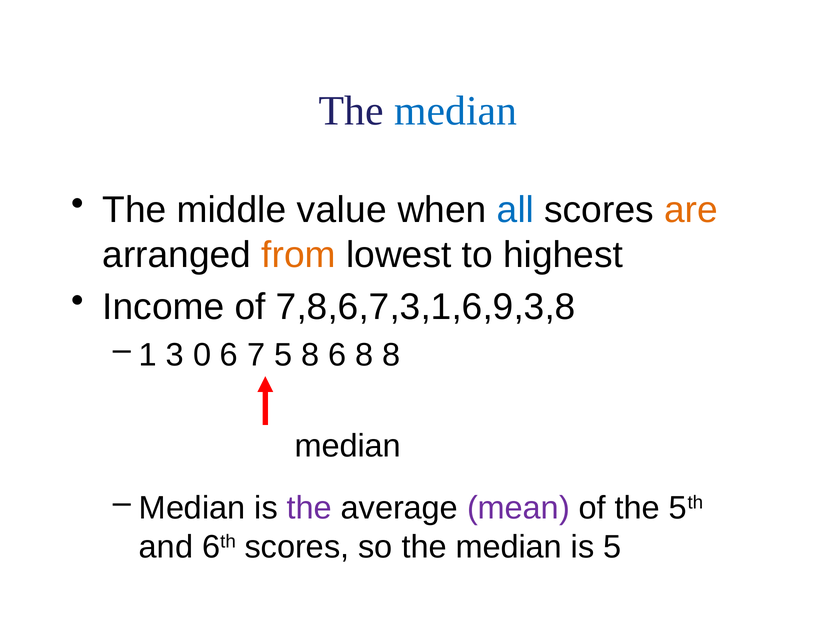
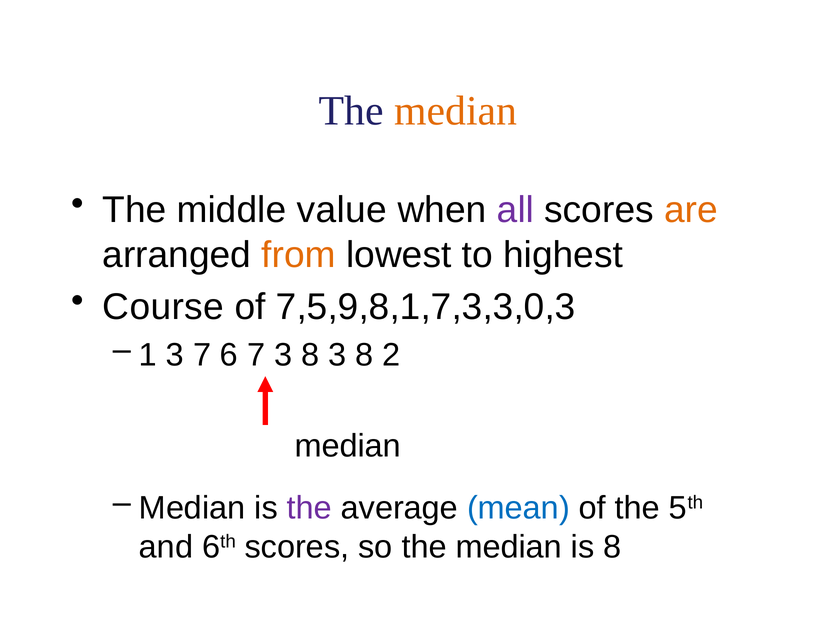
median colour: blue -> orange (456, 111)
all colour: blue -> purple (515, 210)
Income: Income -> Course (163, 307)
7,8,6,7,3,1,6,9,3,8: 7,8,6,7,3,1,6,9,3,8 -> 7,5,9,8,1,7,3,3,0,3 (426, 307)
3 0: 0 -> 7 (202, 355)
7 5: 5 -> 3 (283, 355)
8 6: 6 -> 3 (337, 355)
8 8: 8 -> 2 (391, 355)
mean colour: purple -> blue (518, 508)
is 5: 5 -> 8 (612, 547)
